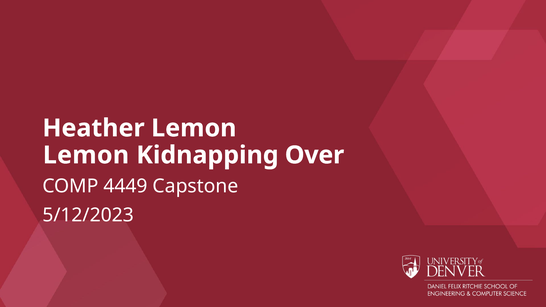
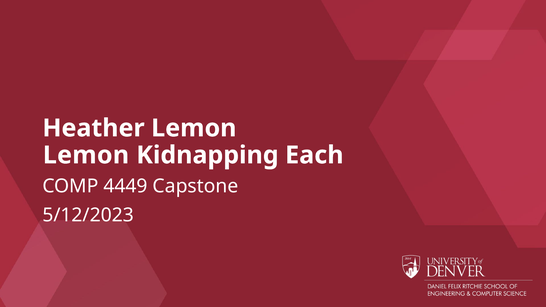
Over: Over -> Each (314, 155)
